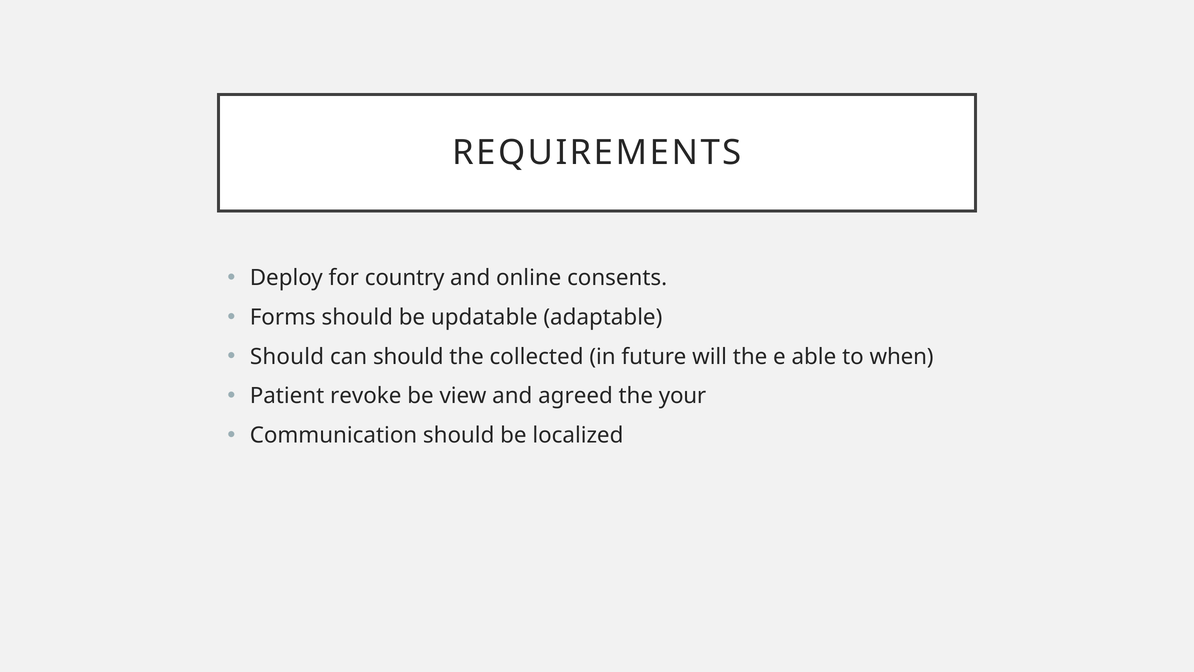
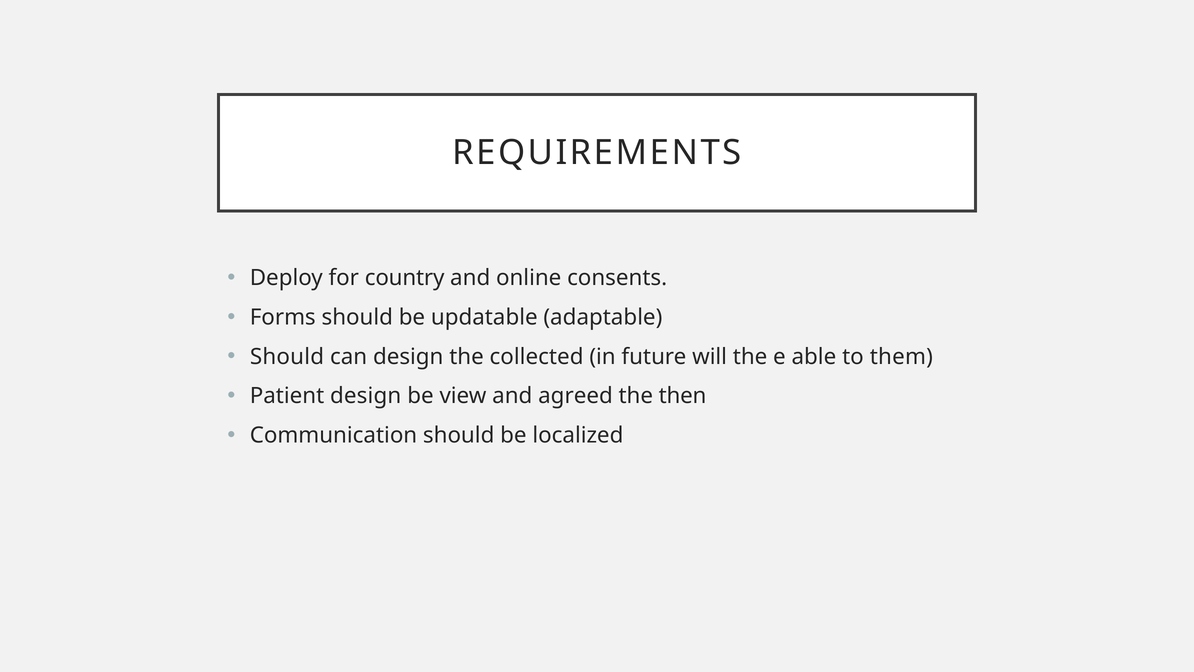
can should: should -> design (408, 356)
when: when -> them (901, 356)
Patient revoke: revoke -> design (366, 396)
your: your -> then (683, 396)
